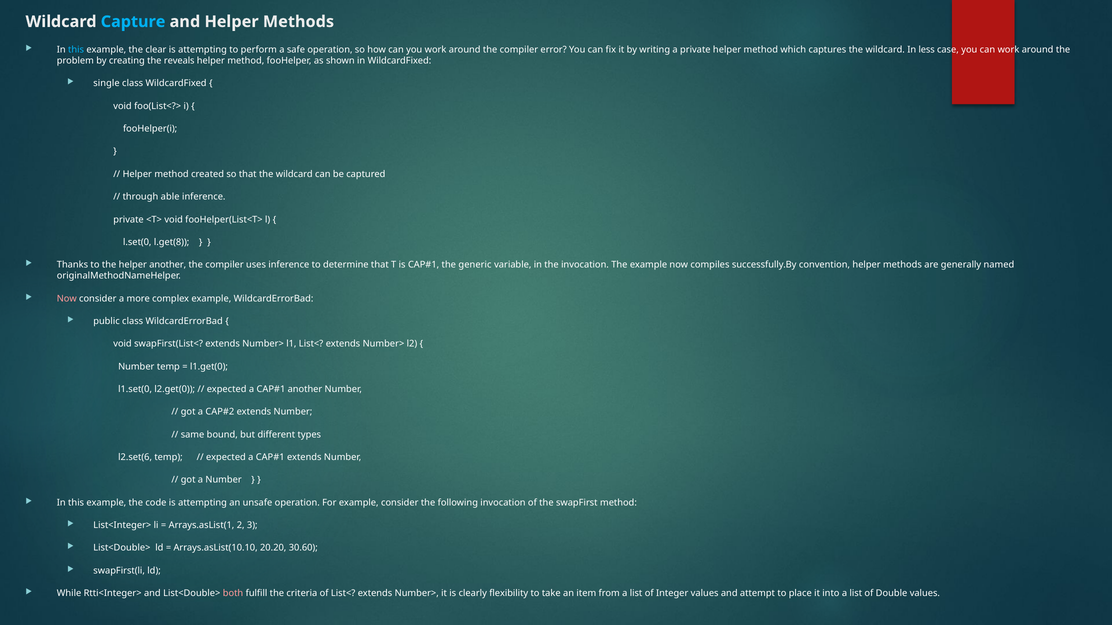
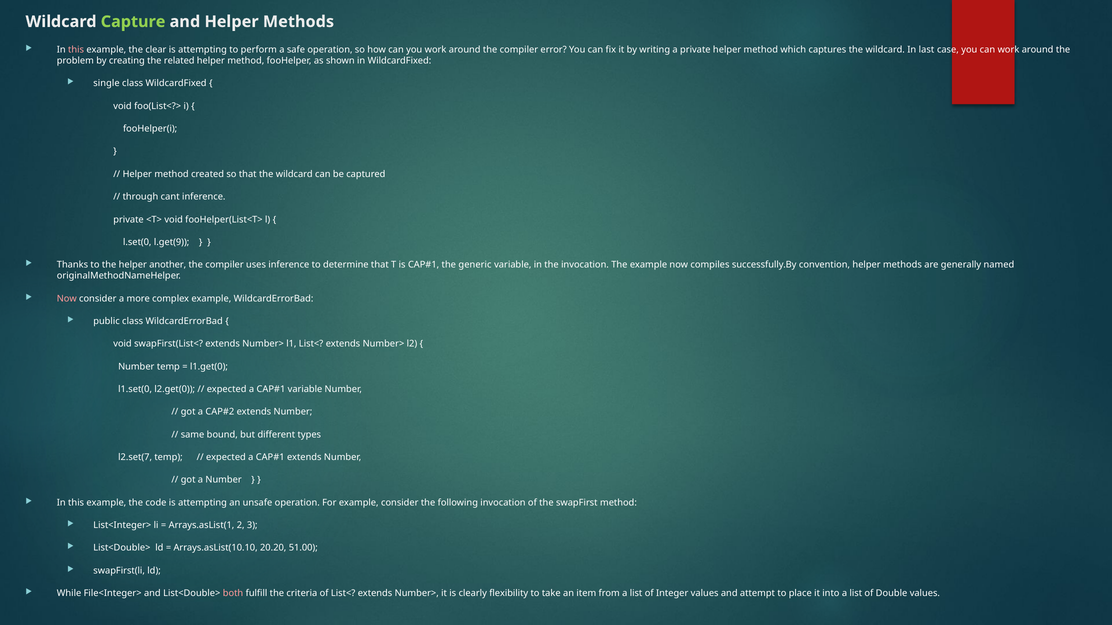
Capture colour: light blue -> light green (133, 22)
this colour: light blue -> pink (76, 50)
less: less -> last (927, 50)
reveals: reveals -> related (179, 61)
able: able -> cant (170, 197)
l.get(8: l.get(8 -> l.get(9 (172, 242)
another: another -> variable (305, 390)
l2.set(6: l2.set(6 -> l2.set(7 (135, 458)
30.60: 30.60 -> 51.00 (303, 548)
Rtti<Integer>: Rtti<Integer> -> File<Integer> (113, 594)
